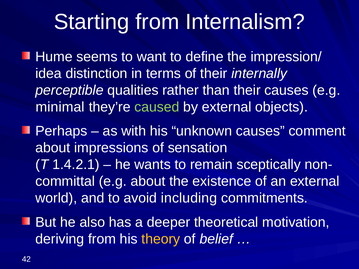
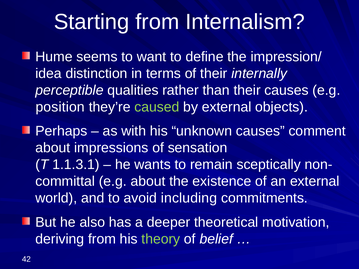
minimal: minimal -> position (60, 107)
1.4.2.1: 1.4.2.1 -> 1.1.3.1 (76, 165)
theory colour: yellow -> light green (161, 239)
